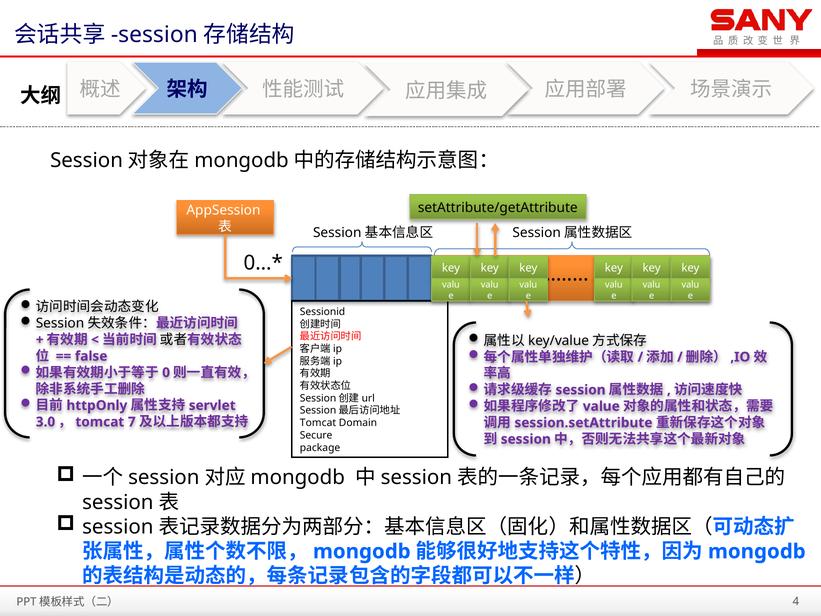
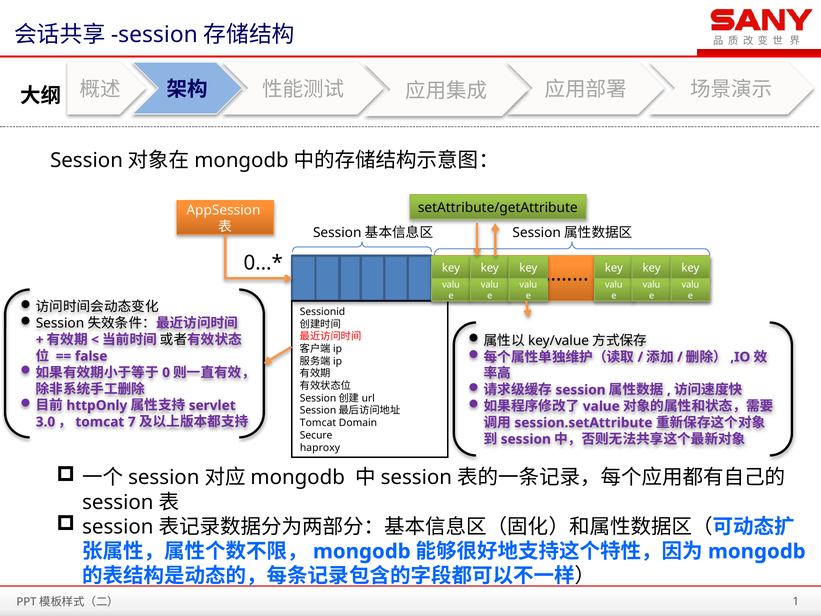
package: package -> haproxy (320, 447)
4: 4 -> 1 (796, 601)
